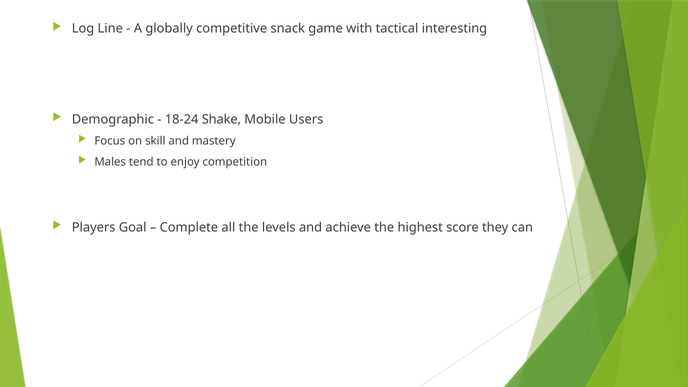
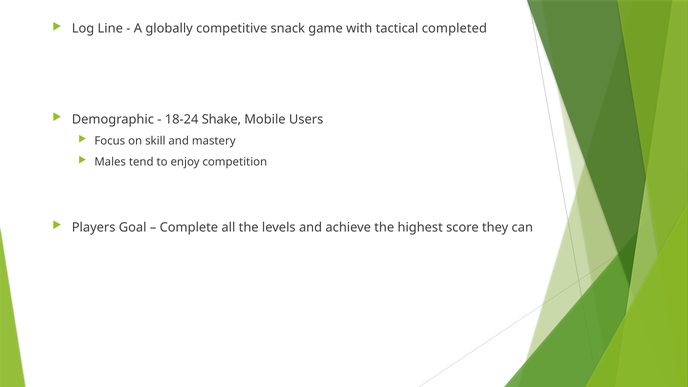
interesting: interesting -> completed (454, 29)
